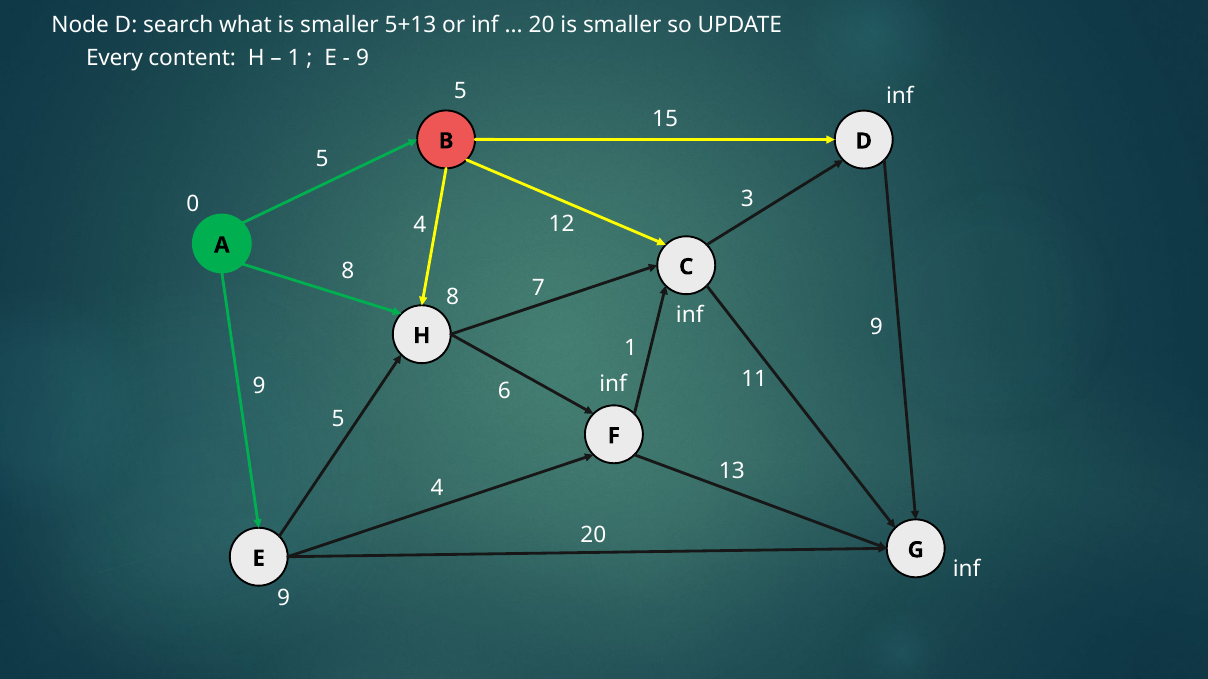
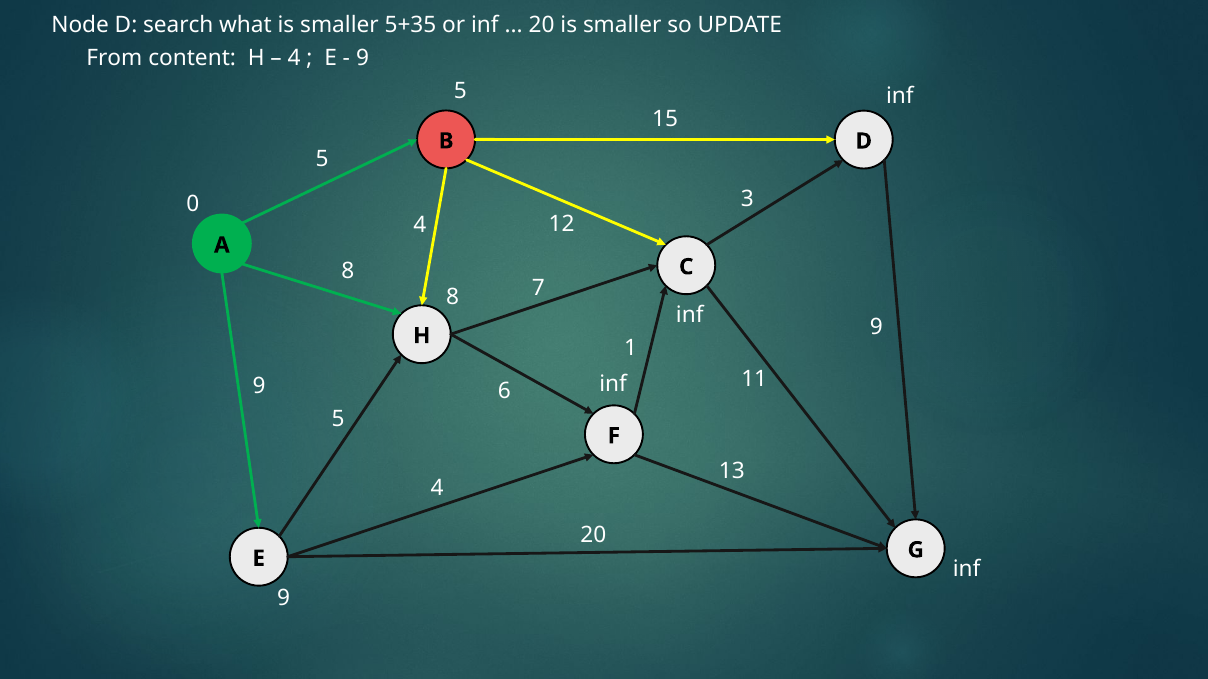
5+13: 5+13 -> 5+35 (410, 25)
Every: Every -> From (114, 58)
1: 1 -> 4 (294, 58)
